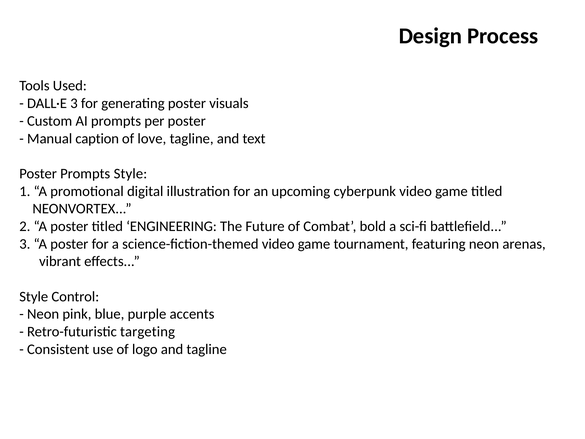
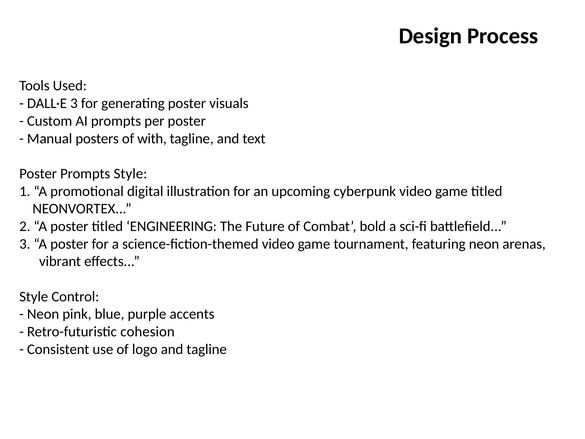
caption: caption -> posters (97, 138)
love: love -> with (152, 138)
targeting: targeting -> cohesion (148, 331)
